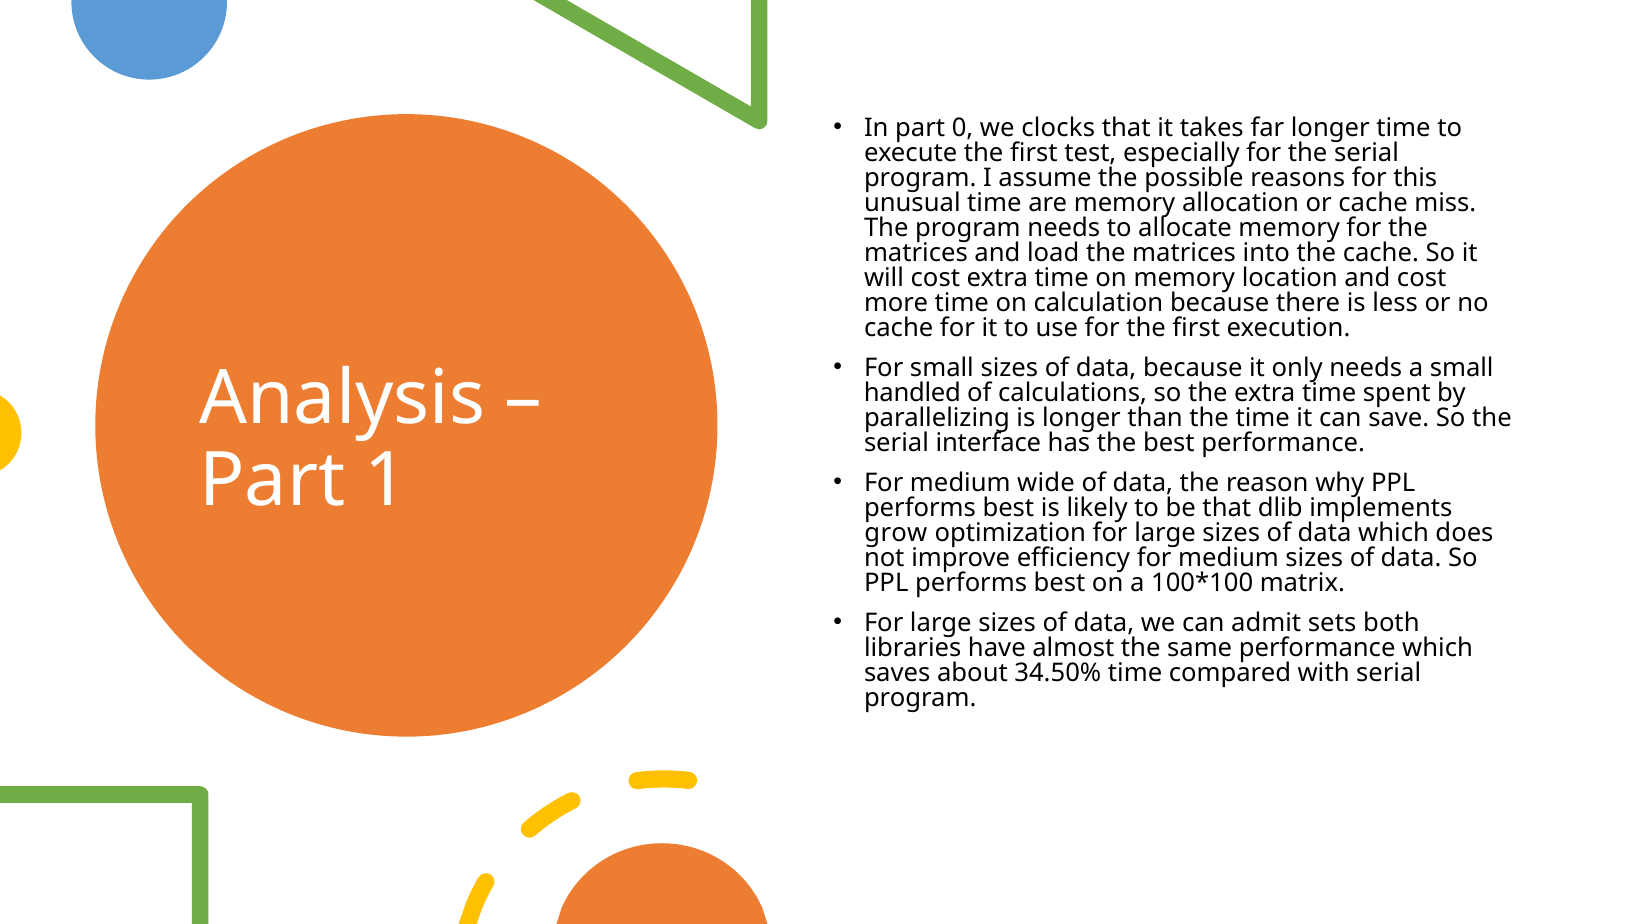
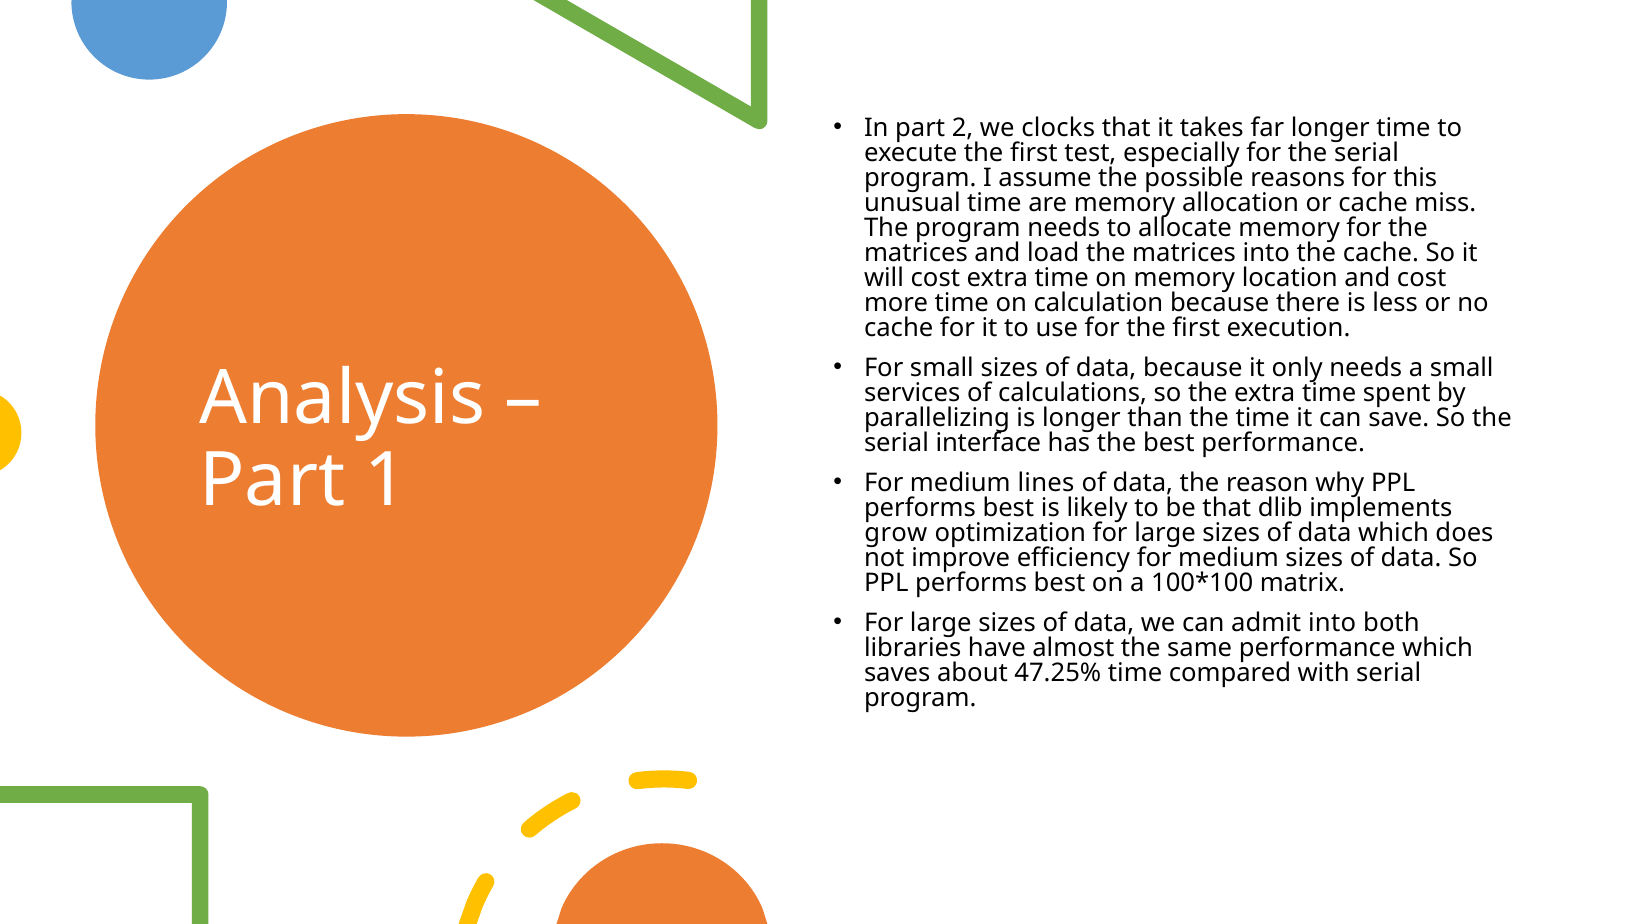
0: 0 -> 2 (963, 128)
handled: handled -> services (912, 393)
wide: wide -> lines (1046, 483)
admit sets: sets -> into (1332, 623)
34.50%: 34.50% -> 47.25% (1058, 673)
